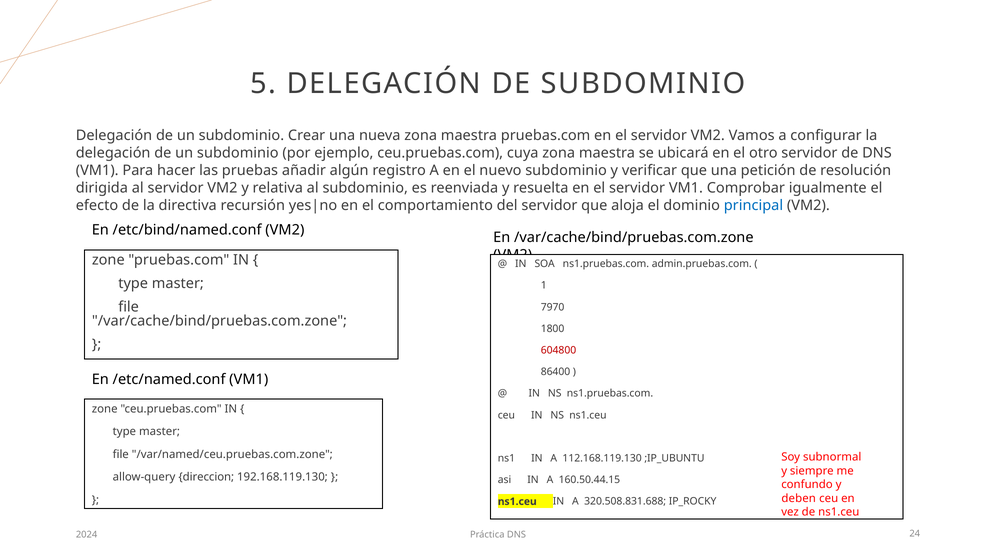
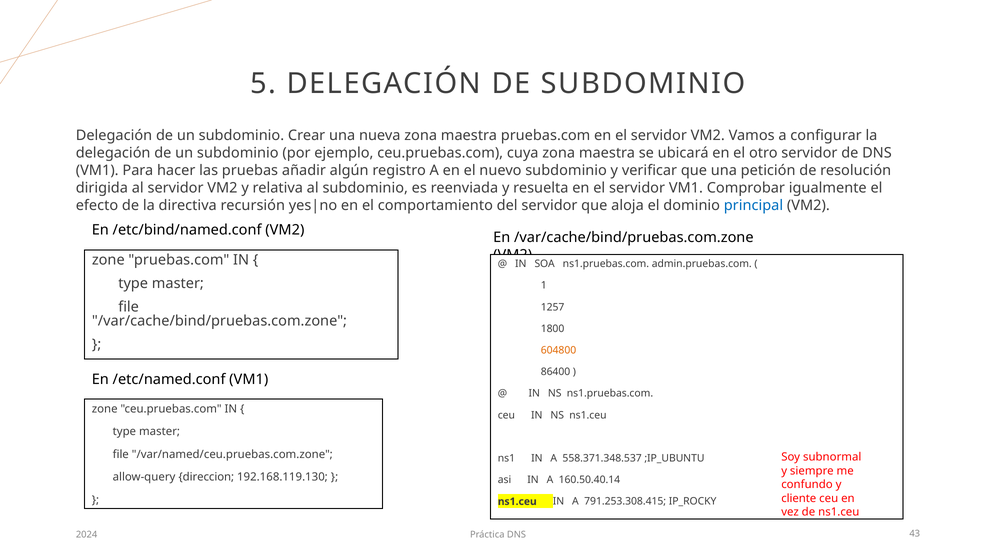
7970: 7970 -> 1257 (553, 307)
604800 colour: red -> orange (559, 350)
112.168.119.130: 112.168.119.130 -> 558.371.348.537 (602, 459)
160.50.44.15: 160.50.44.15 -> 160.50.40.14 (589, 480)
deben: deben -> cliente (799, 499)
320.508.831.688: 320.508.831.688 -> 791.253.308.415 (625, 502)
24: 24 -> 43 (915, 534)
